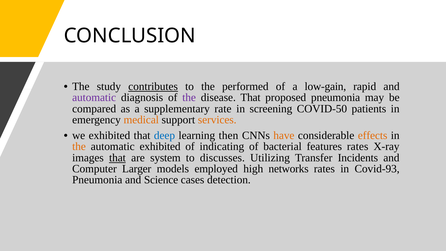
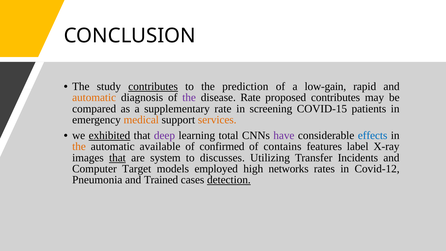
performed: performed -> prediction (245, 86)
automatic colour: purple -> orange (94, 98)
disease That: That -> Rate (251, 98)
proposed pneumonia: pneumonia -> contributes (336, 98)
COVID-50: COVID-50 -> COVID-15 (322, 109)
exhibited underline: none -> present (109, 135)
deep colour: blue -> purple (165, 135)
then: then -> total (229, 135)
have colour: orange -> purple (284, 135)
effects colour: orange -> blue (373, 135)
automatic exhibited: exhibited -> available (160, 147)
indicating: indicating -> confirmed (222, 147)
bacterial: bacterial -> contains (282, 147)
features rates: rates -> label (358, 147)
Larger: Larger -> Target (137, 169)
Covid-93: Covid-93 -> Covid-12 (377, 169)
Science: Science -> Trained (161, 180)
detection underline: none -> present (229, 180)
